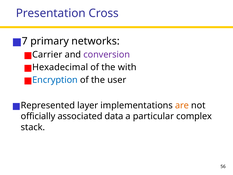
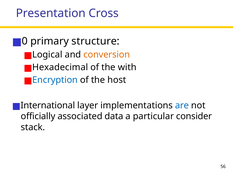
7: 7 -> 0 (25, 41)
networks: networks -> structure (96, 41)
Carrier: Carrier -> Logical (47, 54)
conversion colour: purple -> orange (107, 54)
user: user -> host (117, 80)
Represented: Represented -> International (48, 105)
are colour: orange -> blue (182, 105)
complex: complex -> consider (194, 116)
